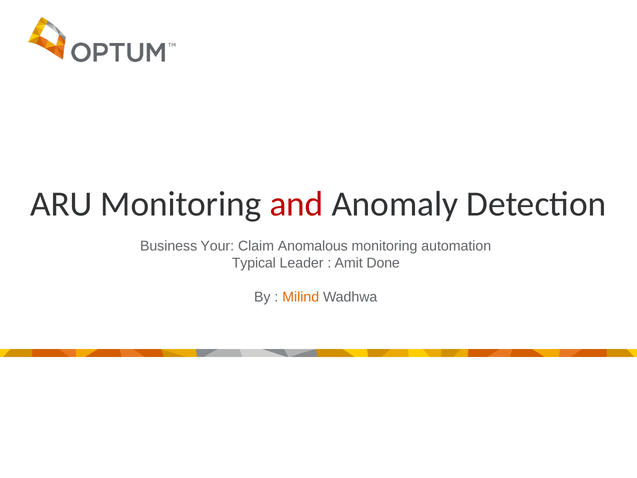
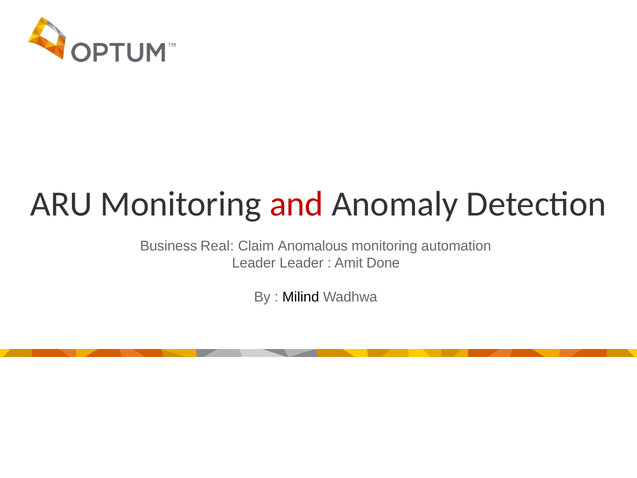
Your: Your -> Real (217, 246)
Typical: Typical -> Leader (254, 263)
Milind colour: orange -> black (301, 297)
